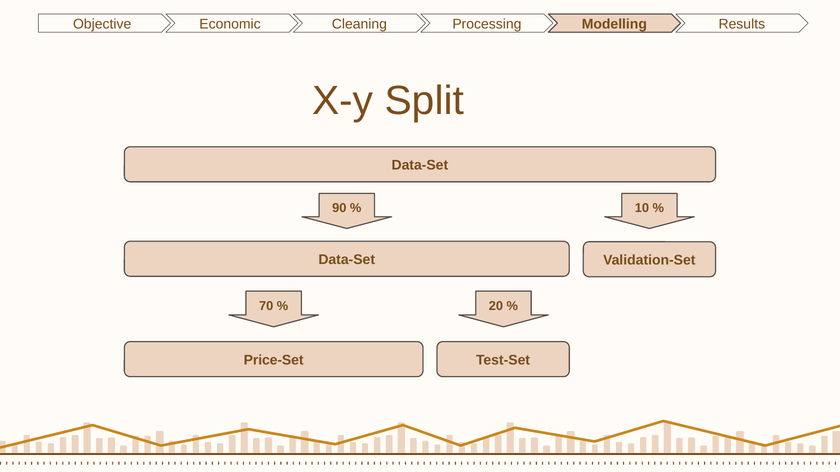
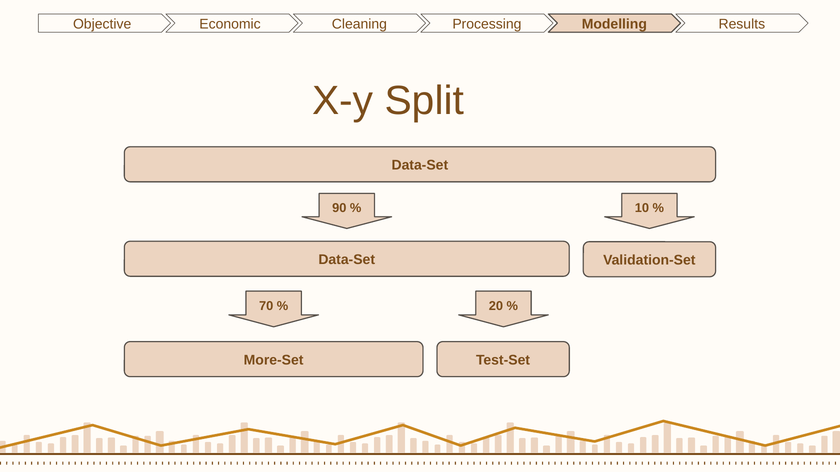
Price-Set: Price-Set -> More-Set (274, 360)
